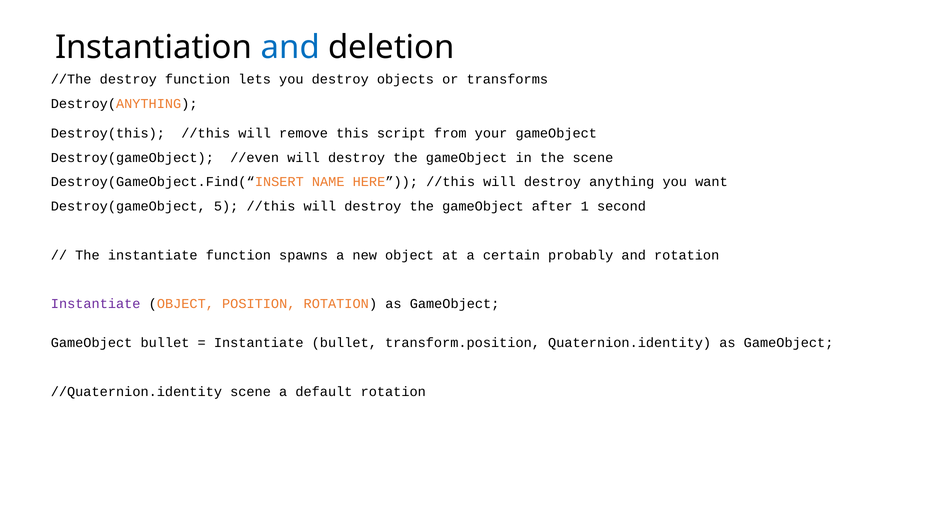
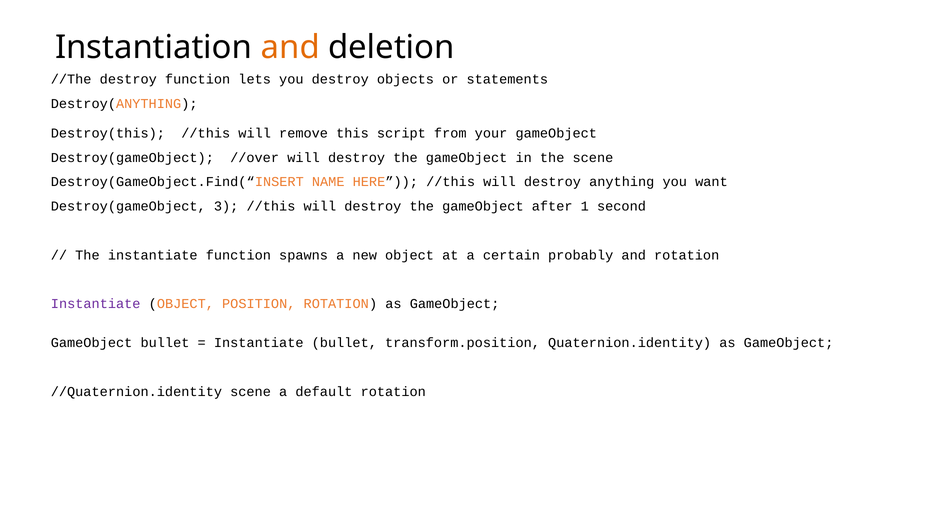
and colour: blue -> orange (290, 47)
transforms: transforms -> statements (507, 80)
//even: //even -> //over (255, 158)
5: 5 -> 3 (226, 206)
